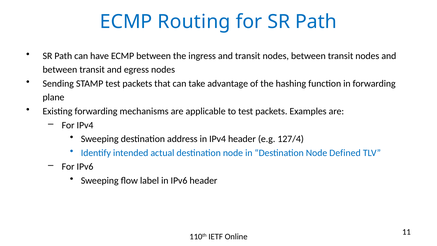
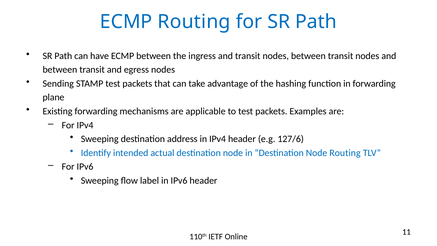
127/4: 127/4 -> 127/6 (291, 139)
Node Defined: Defined -> Routing (345, 153)
